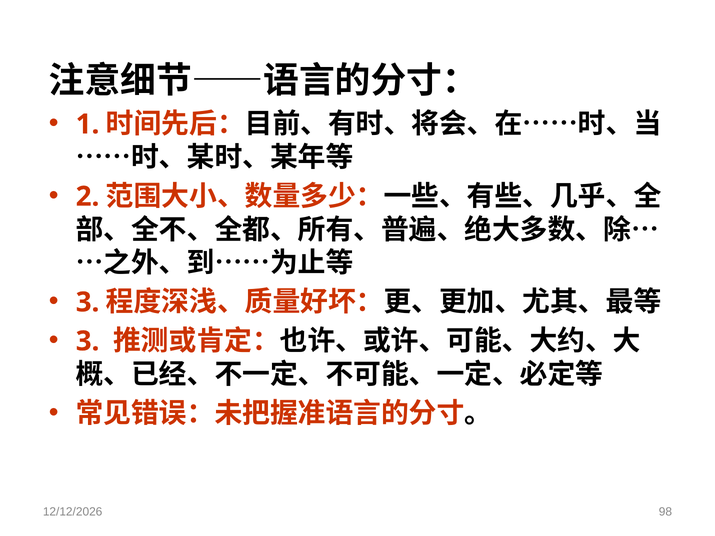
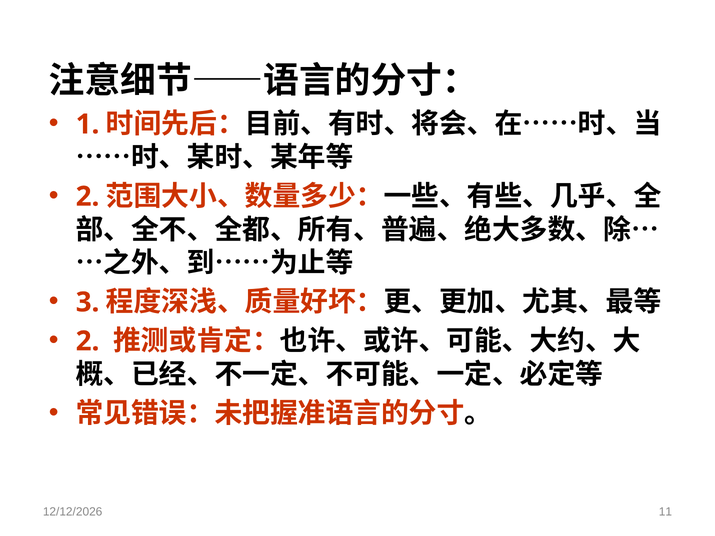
3: 3 -> 2 (88, 341)
98: 98 -> 11 (665, 512)
